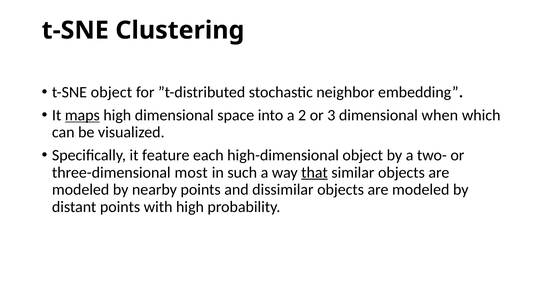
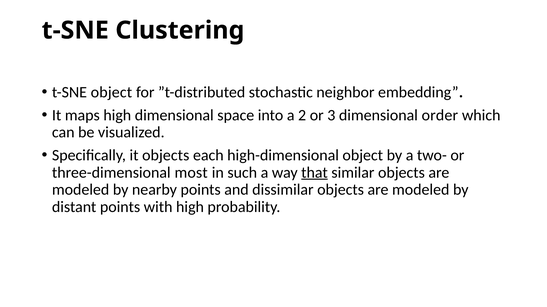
maps underline: present -> none (82, 115)
when: when -> order (440, 115)
it feature: feature -> objects (166, 156)
